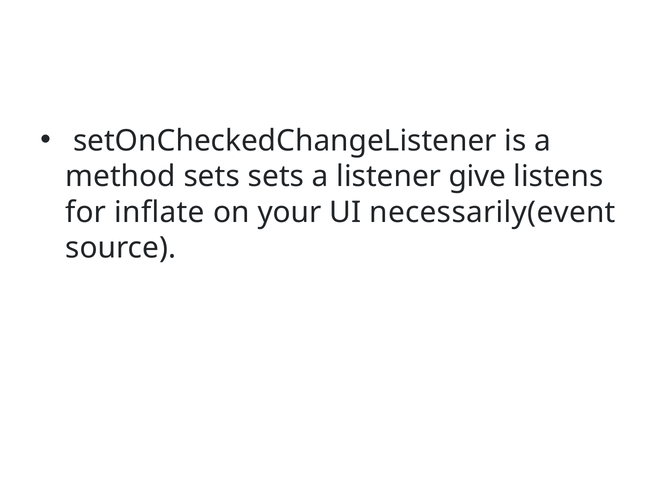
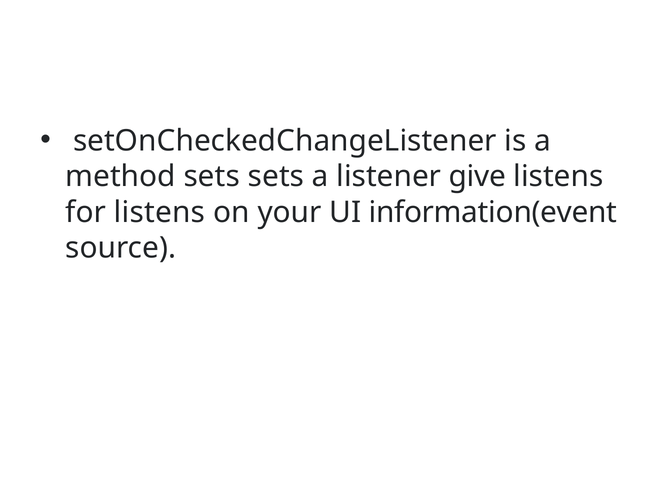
for inflate: inflate -> listens (160, 212)
necessarily(event: necessarily(event -> information(event (493, 212)
